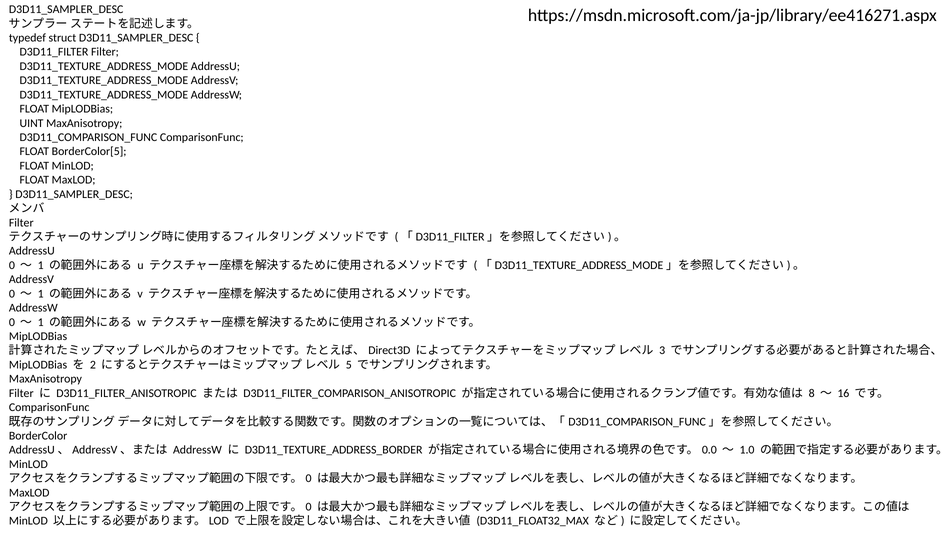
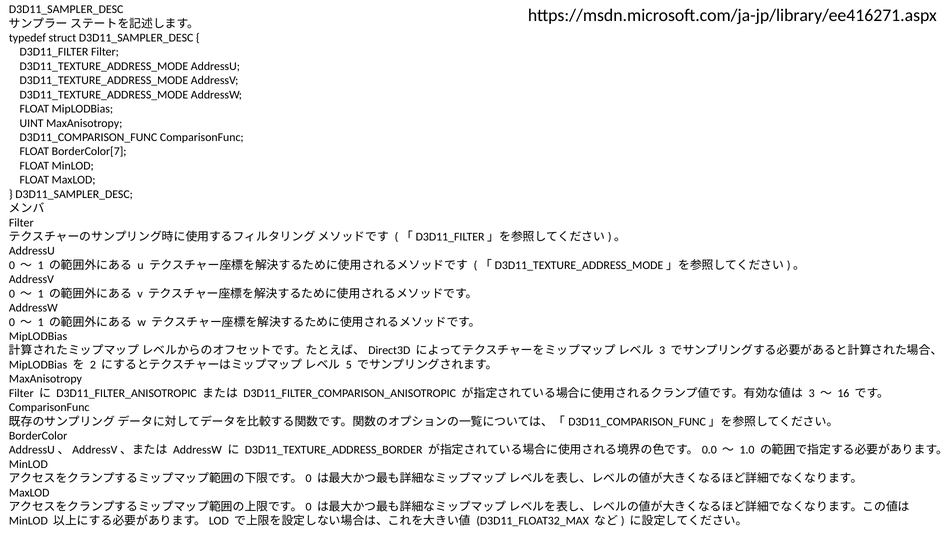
BorderColor[5: BorderColor[5 -> BorderColor[7 (89, 151)
8: 8 -> 3 (812, 393)
